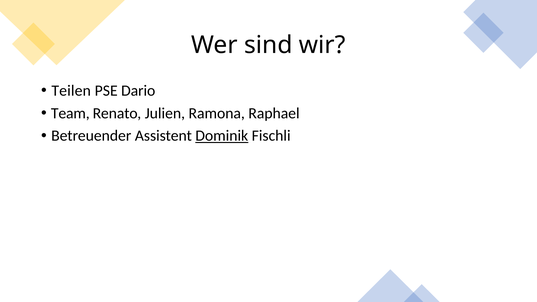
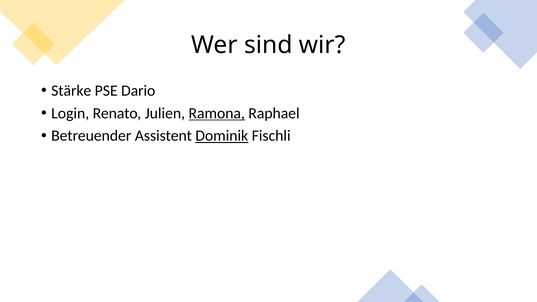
Teilen: Teilen -> Stärke (71, 91)
Team: Team -> Login (70, 113)
Ramona underline: none -> present (217, 113)
